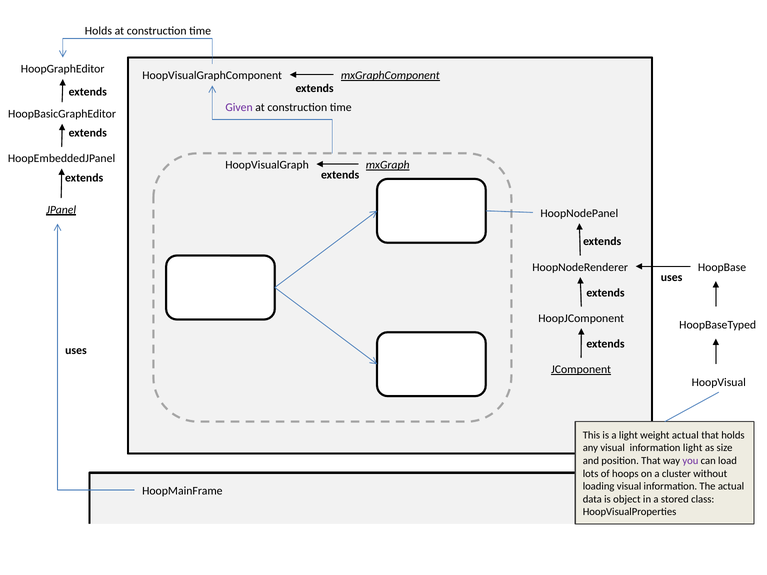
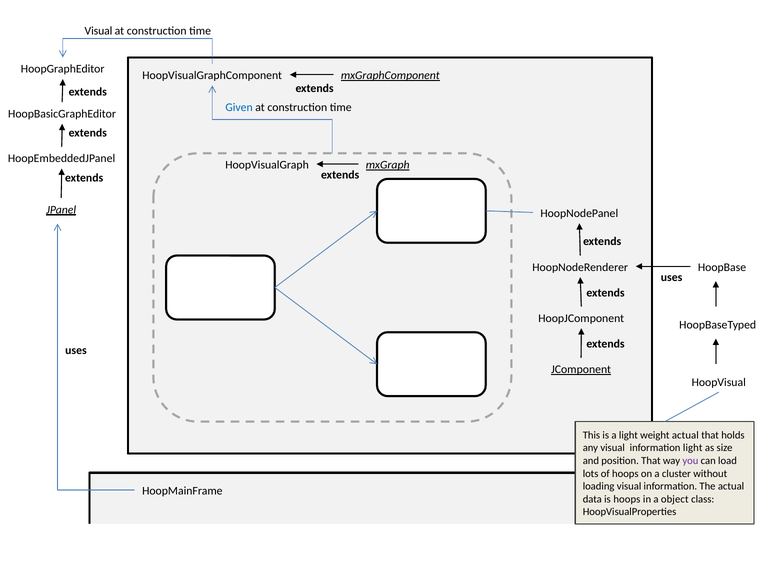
Holds: Holds -> Visual (99, 31)
Given colour: purple -> blue (239, 107)
is object: object -> hoops (627, 499)
stored: stored -> object (675, 499)
